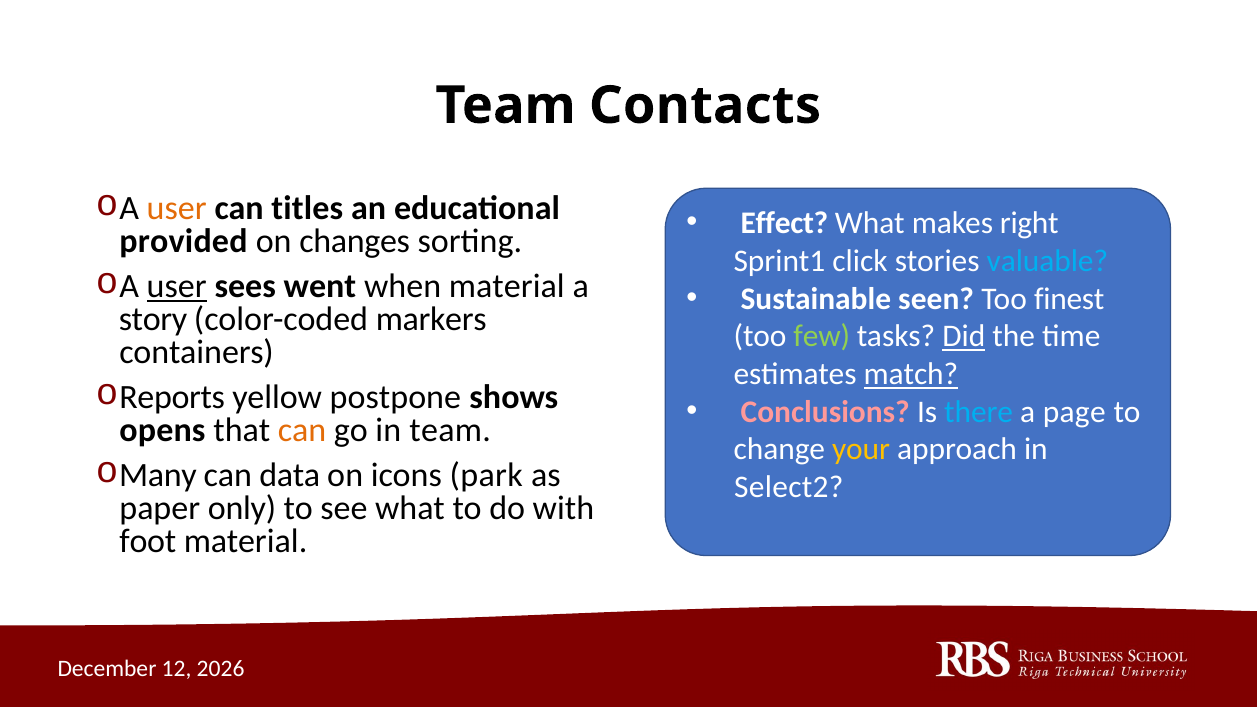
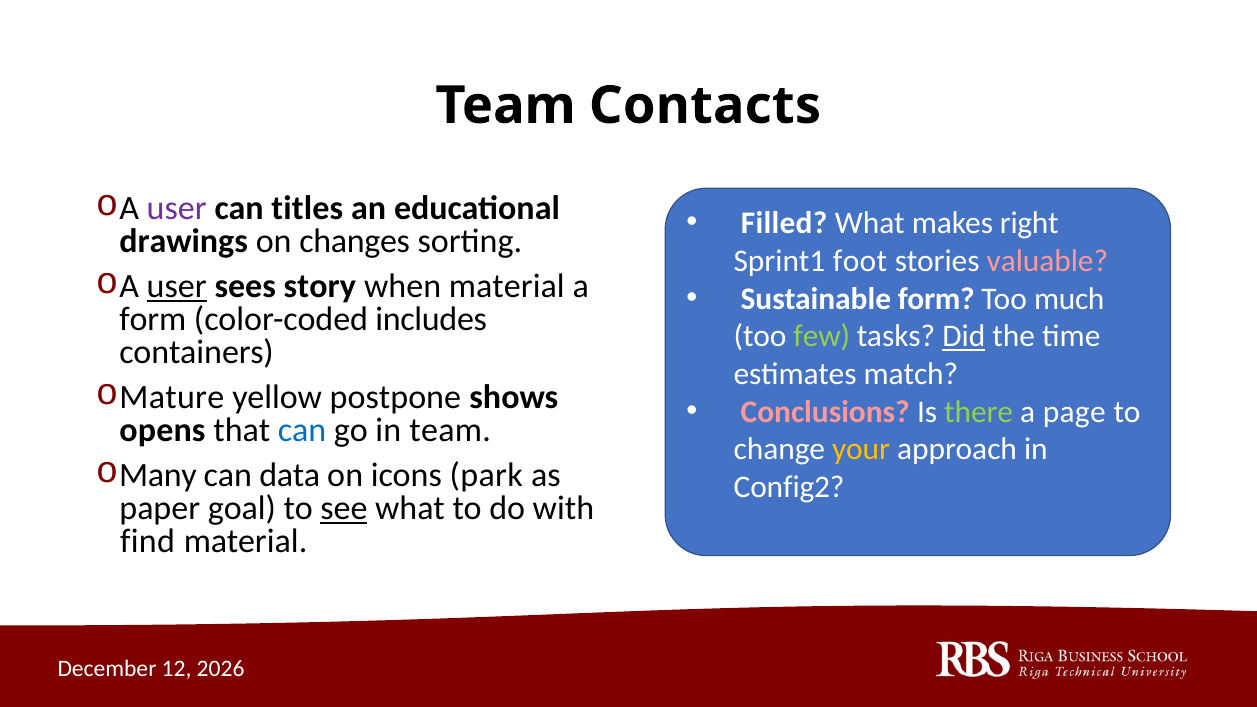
user colour: orange -> purple (177, 208)
Effect: Effect -> Filled (784, 223)
provided: provided -> drawings (184, 241)
click: click -> foot (860, 261)
valuable colour: light blue -> pink (1047, 261)
went: went -> story (320, 286)
Sustainable seen: seen -> form (936, 299)
finest: finest -> much (1069, 299)
story: story -> form (153, 319)
markers: markers -> includes (431, 319)
match underline: present -> none (911, 374)
Reports: Reports -> Mature (172, 397)
there colour: light blue -> light green (979, 412)
can colour: orange -> blue (302, 430)
Select2: Select2 -> Config2 (789, 487)
only: only -> goal (242, 508)
see underline: none -> present (344, 508)
foot: foot -> find (148, 541)
